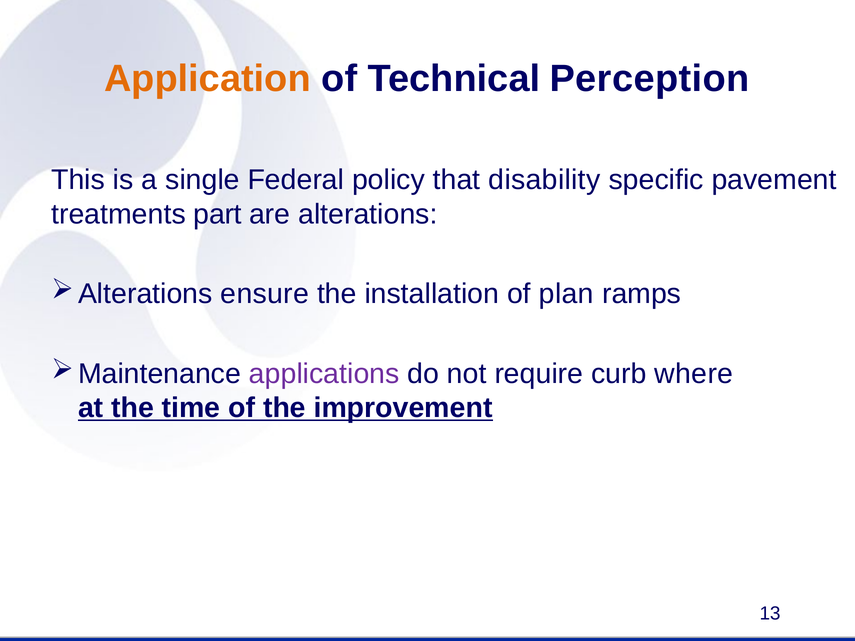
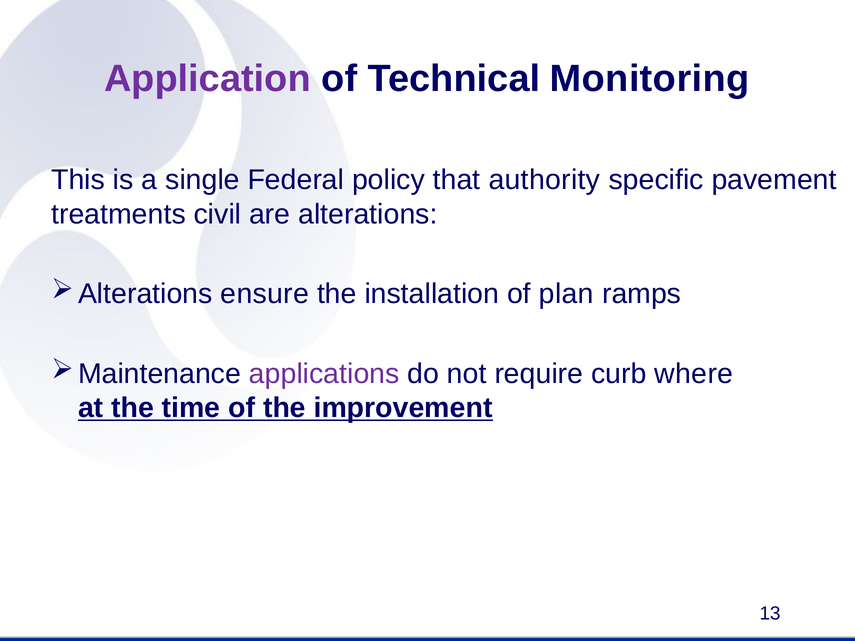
Application colour: orange -> purple (207, 79)
Perception: Perception -> Monitoring (650, 79)
disability: disability -> authority (544, 180)
part: part -> civil (217, 214)
